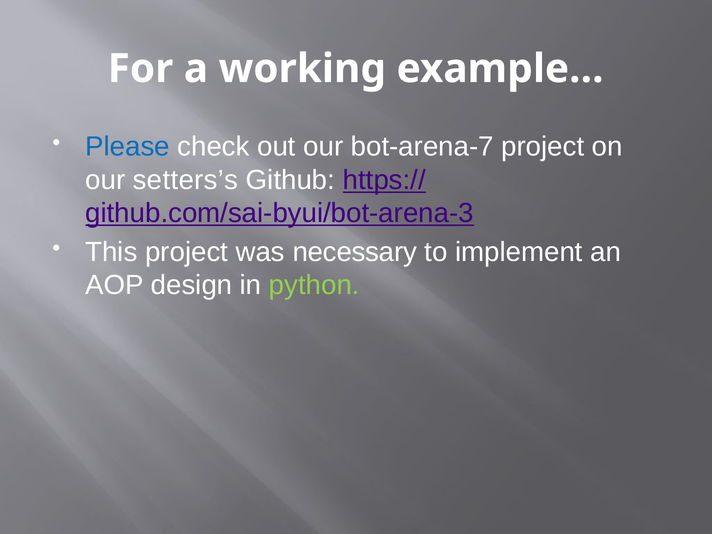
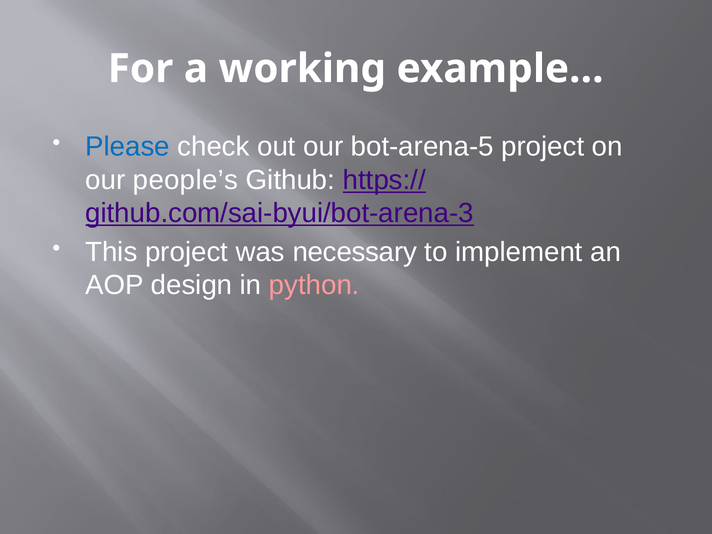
bot-arena-7: bot-arena-7 -> bot-arena-5 (422, 147)
setters’s: setters’s -> people’s (185, 180)
python colour: light green -> pink (314, 285)
